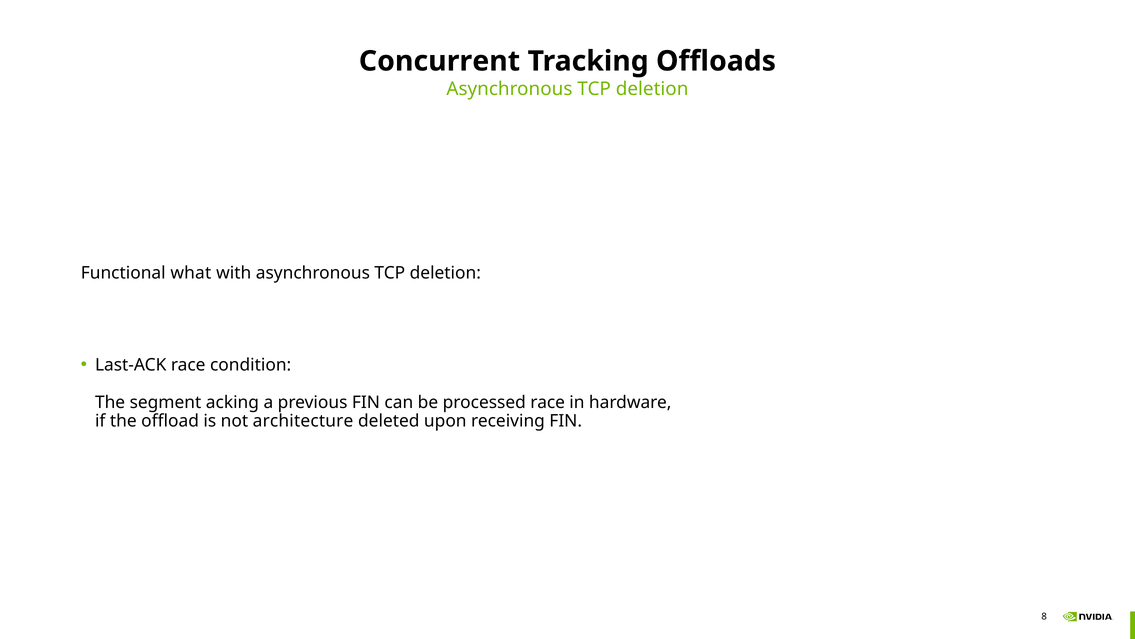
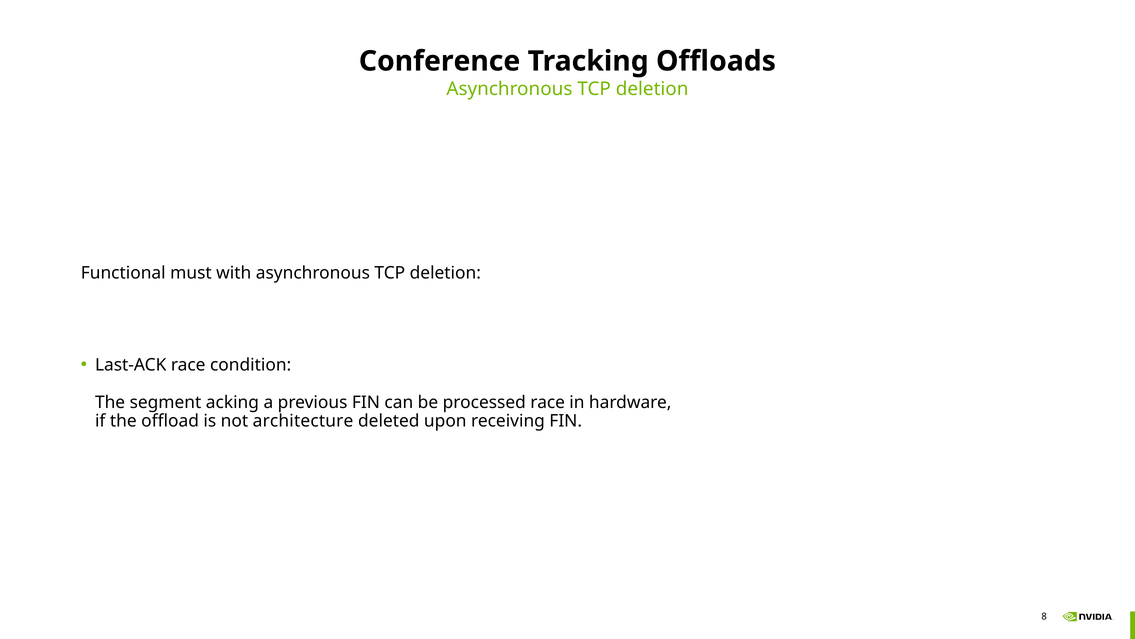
Concurrent: Concurrent -> Conference (440, 61)
what: what -> must (191, 273)
